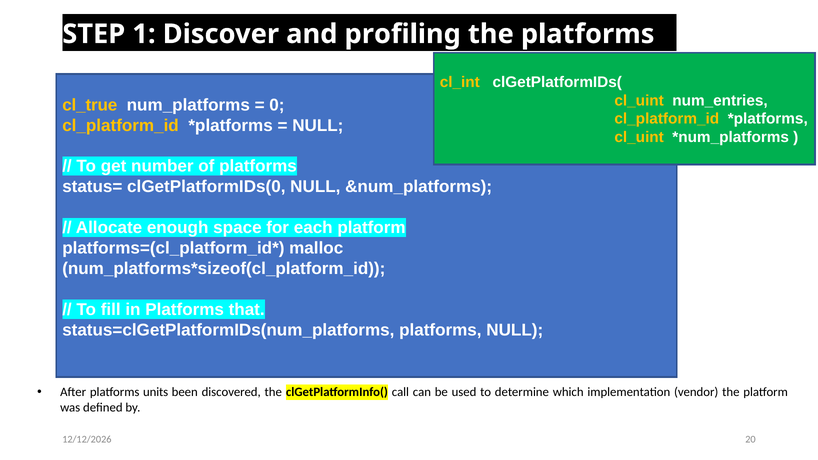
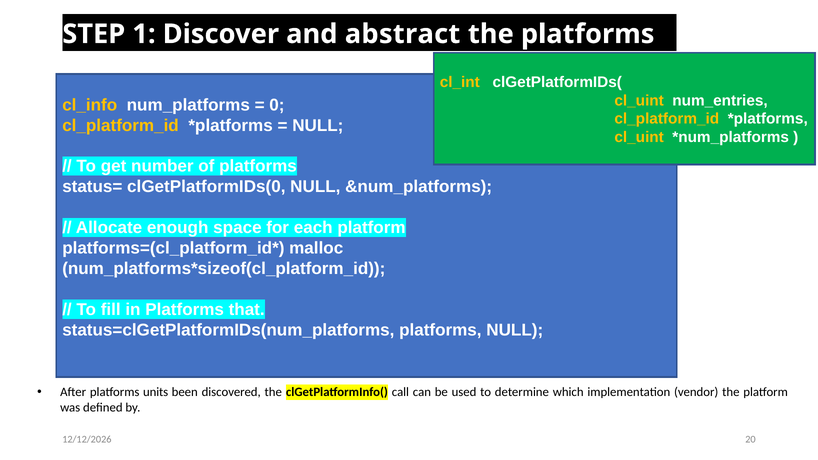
profiling: profiling -> abstract (403, 34)
cl_true: cl_true -> cl_info (90, 105)
